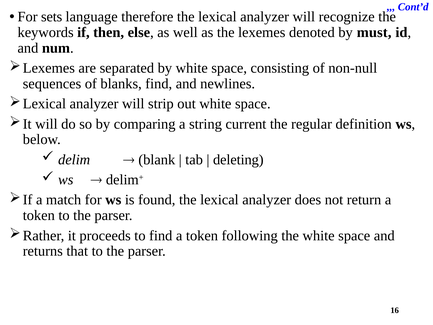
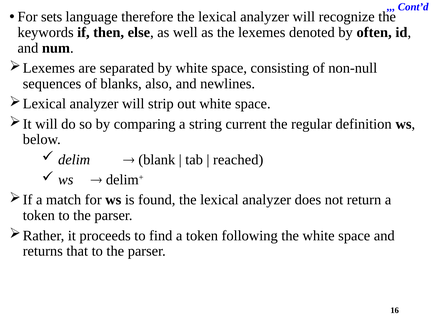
must: must -> often (374, 32)
blanks find: find -> also (159, 84)
deleting: deleting -> reached (238, 160)
